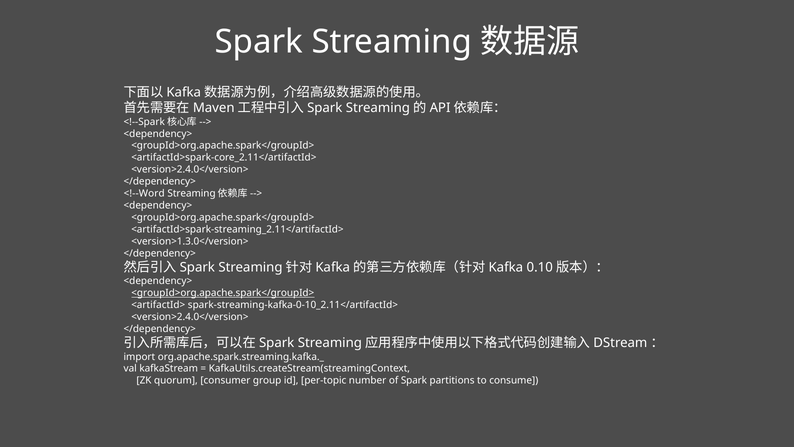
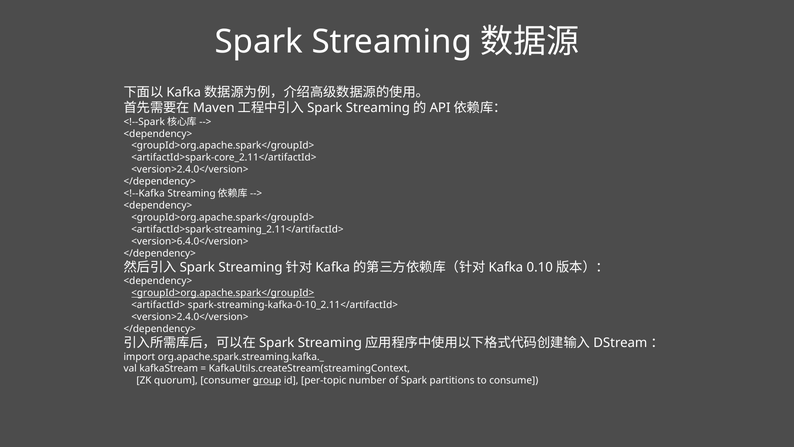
<!--Word: <!--Word -> <!--Kafka (144, 193)
<version>1.3.0</version>: <version>1.3.0</version> -> <version>6.4.0</version> (190, 241)
group underline: none -> present (267, 380)
